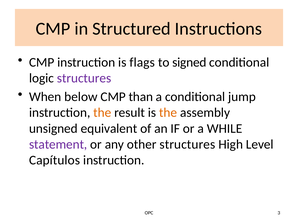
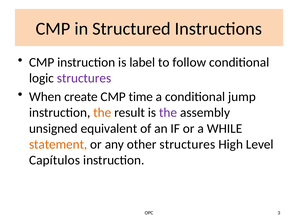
flags: flags -> label (142, 63)
signed: signed -> follow (189, 63)
below: below -> create (81, 97)
than: than -> time (141, 97)
the colour: orange -> purple (168, 113)
statement colour: purple -> orange (58, 145)
